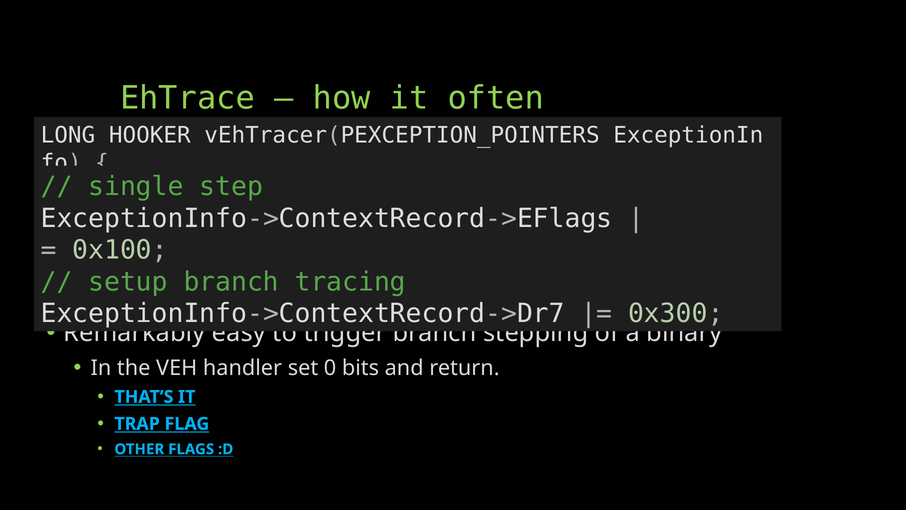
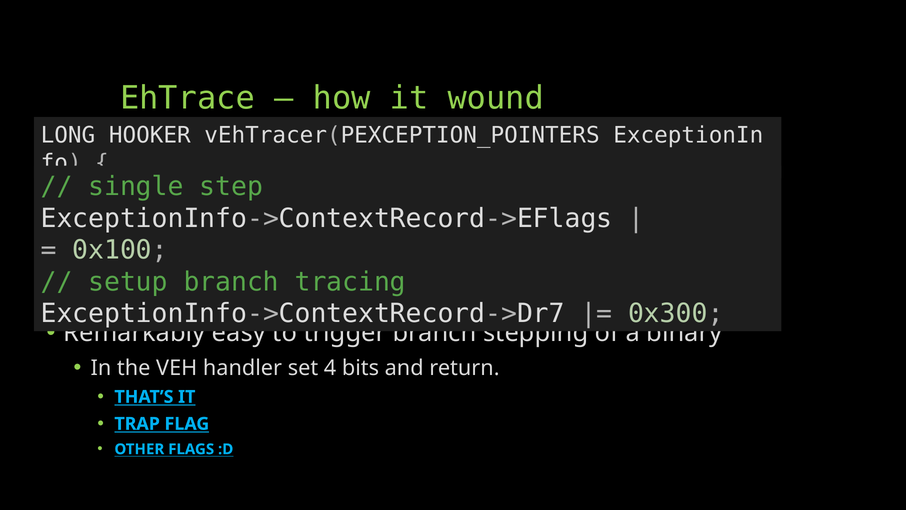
often: often -> wound (496, 98)
0: 0 -> 4 (330, 368)
